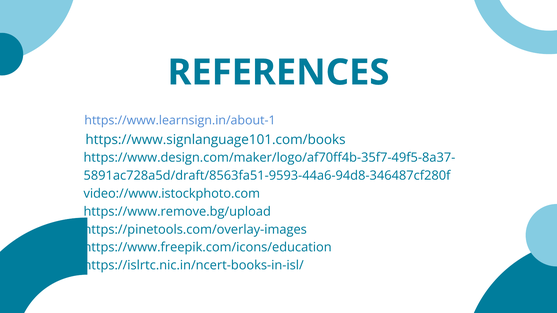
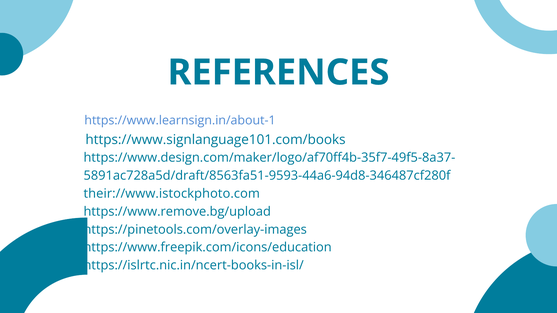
video://www.istockphoto.com: video://www.istockphoto.com -> their://www.istockphoto.com (172, 194)
